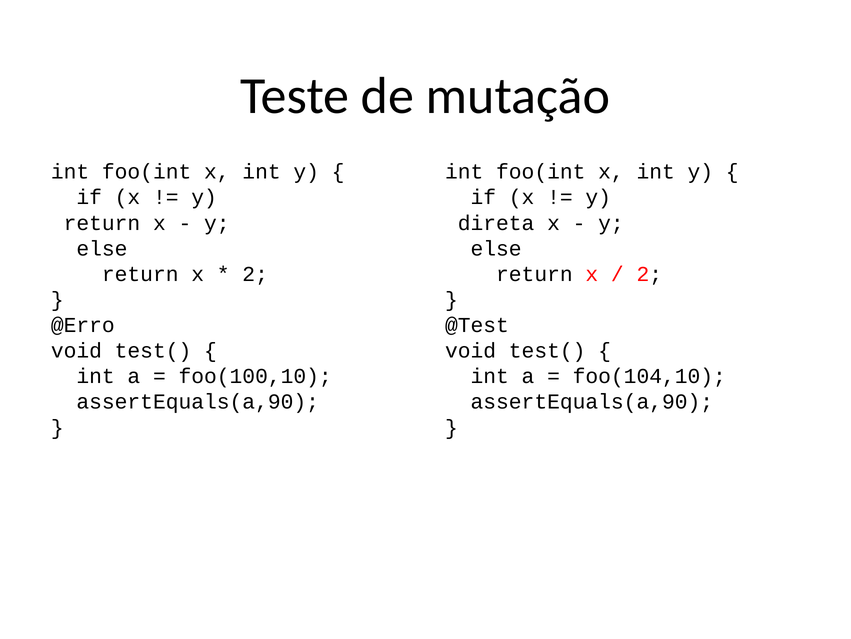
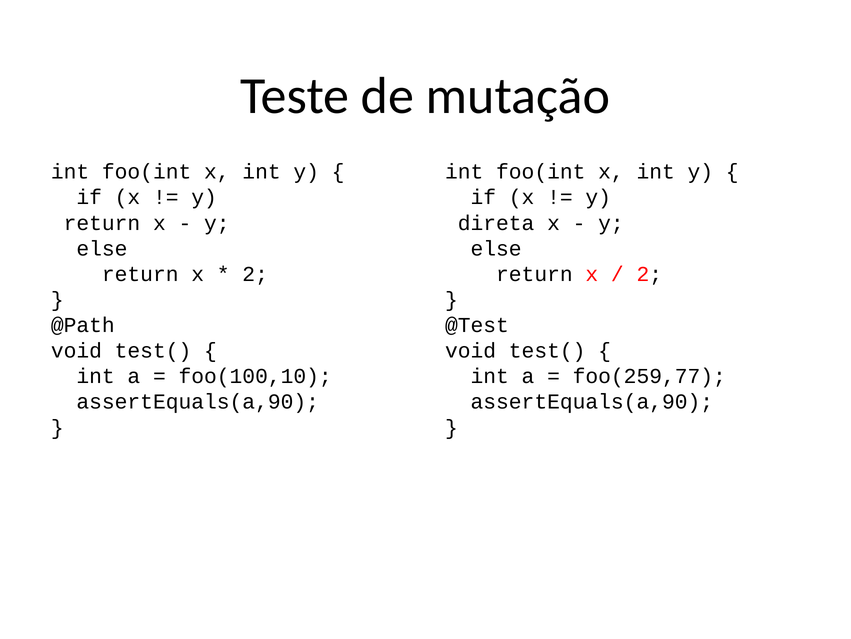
@Erro: @Erro -> @Path (83, 325)
foo(104,10: foo(104,10 -> foo(259,77 (649, 376)
